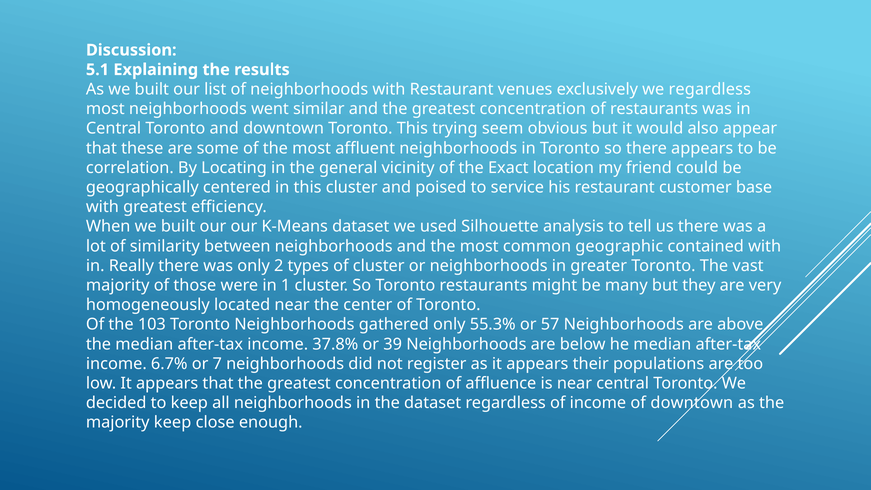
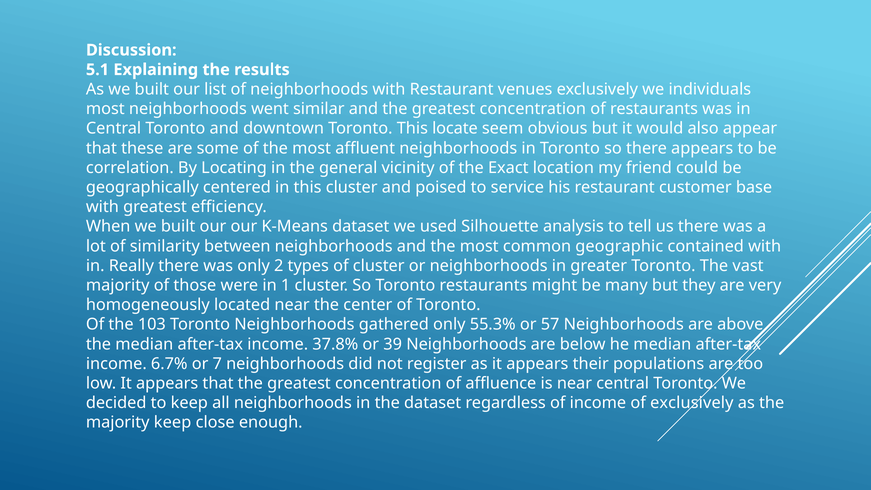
we regardless: regardless -> individuals (710, 89)
trying: trying -> locate (455, 129)
of downtown: downtown -> exclusively (692, 403)
